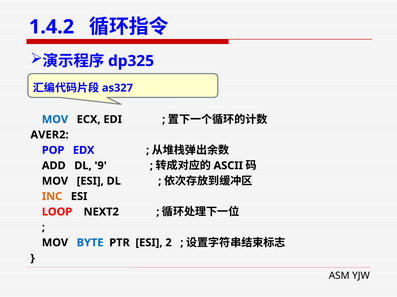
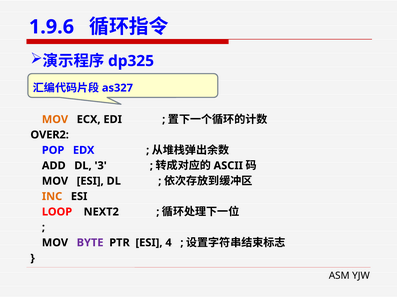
1.4.2: 1.4.2 -> 1.9.6 (51, 27)
MOV colour: blue -> orange (55, 120)
AVER2: AVER2 -> OVER2 (50, 135)
9: 9 -> 3 (101, 166)
BYTE colour: blue -> purple (90, 243)
2: 2 -> 4 (169, 243)
